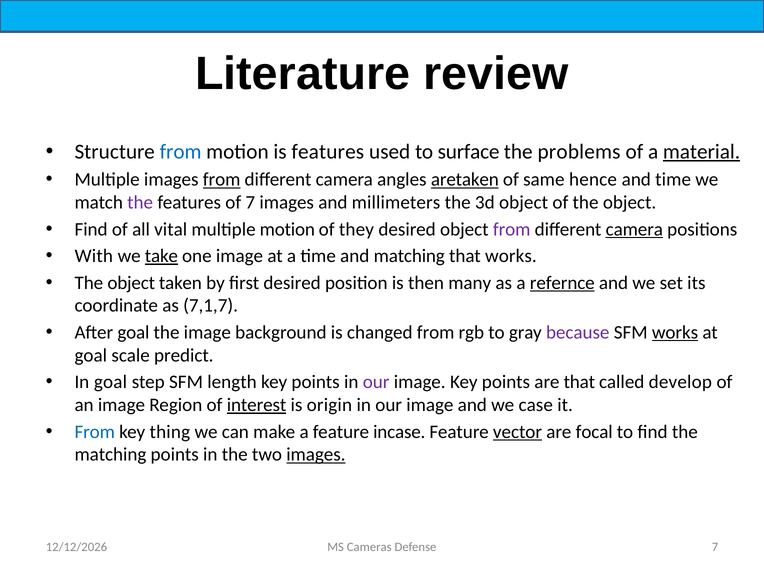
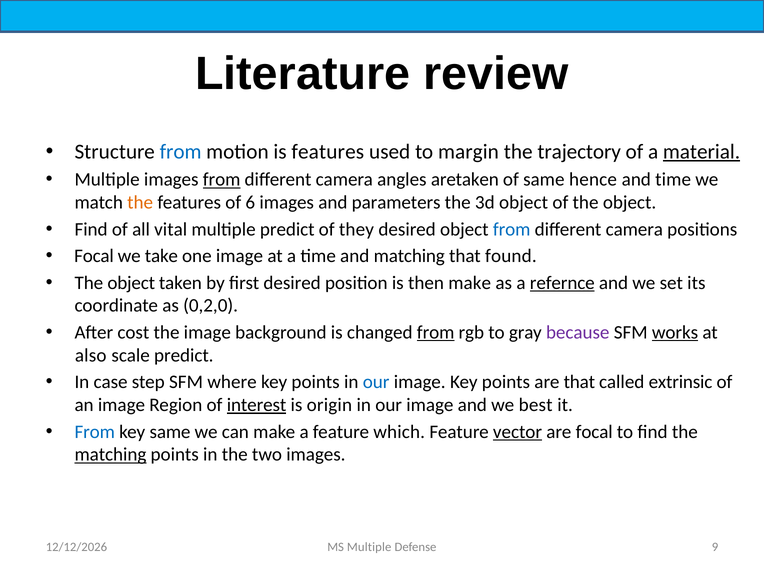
surface: surface -> margin (468, 152)
problems: problems -> trajectory (579, 152)
aretaken underline: present -> none (465, 180)
the colour: purple -> orange (140, 203)
of 7: 7 -> 6 (250, 203)
millimeters: millimeters -> parameters (396, 203)
multiple motion: motion -> predict (287, 229)
from colour: purple -> blue (512, 229)
camera underline: present -> none (634, 229)
With: With -> Focal (94, 256)
take underline: present -> none (161, 256)
that works: works -> found (511, 256)
then many: many -> make (470, 283)
7,1,7: 7,1,7 -> 0,2,0 (211, 306)
After goal: goal -> cost (133, 332)
from underline: none -> present (436, 332)
goal: goal -> also (91, 355)
In goal: goal -> case (111, 382)
length: length -> where (232, 382)
our colour: purple -> blue (376, 382)
develop: develop -> extrinsic (681, 382)
case: case -> best (536, 405)
key thing: thing -> same (170, 432)
incase: incase -> which (399, 432)
matching underline: none -> present (110, 455)
images underline: present -> none (316, 455)
MS Cameras: Cameras -> Multiple (369, 547)
Defense 7: 7 -> 9 (715, 547)
